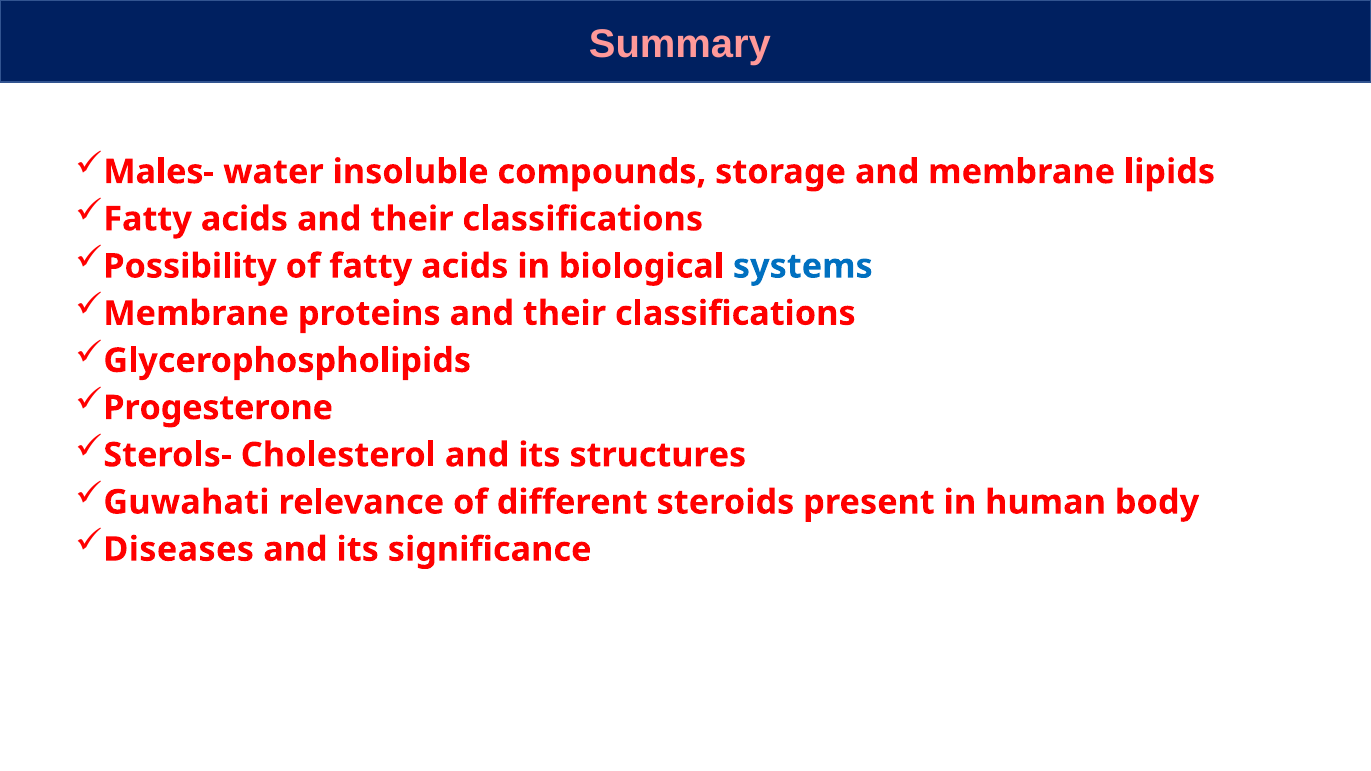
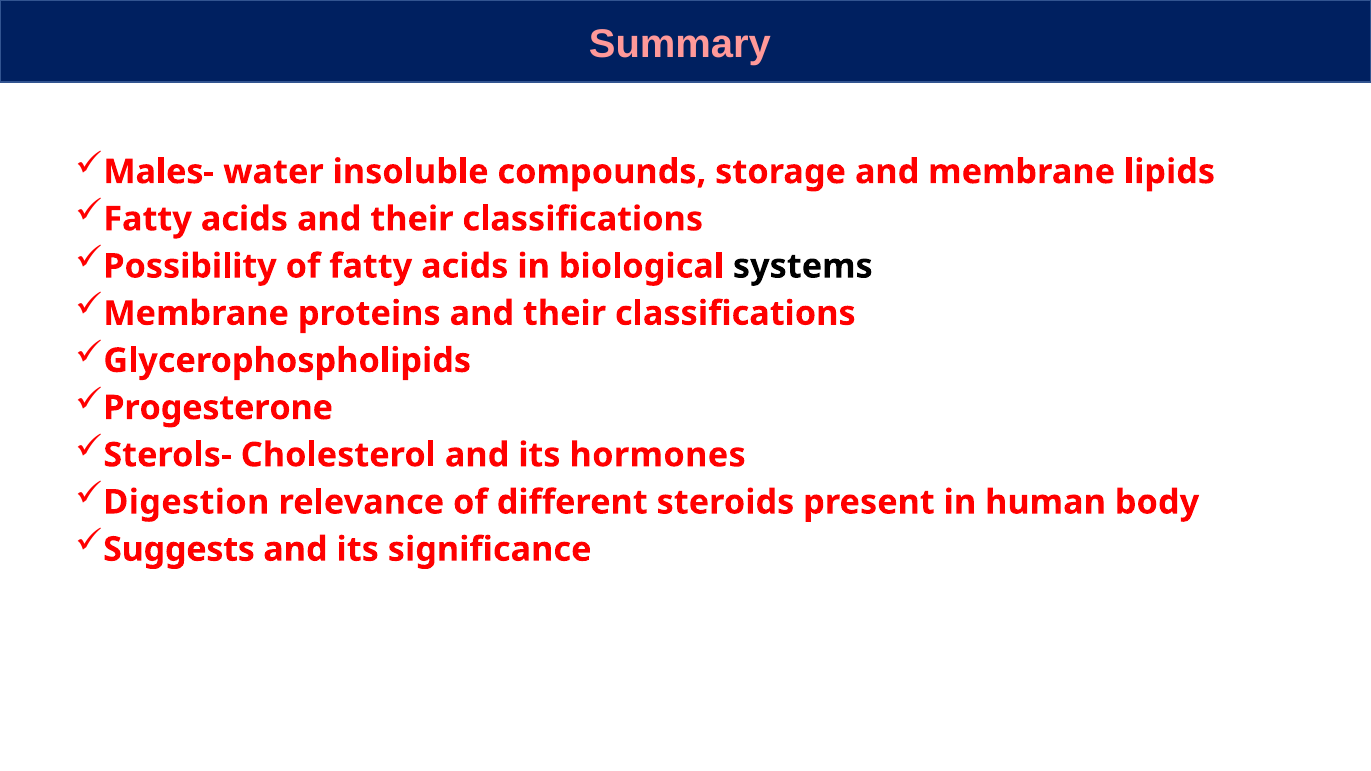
systems colour: blue -> black (803, 266)
structures: structures -> hormones (658, 455)
Guwahati: Guwahati -> Digestion (186, 502)
Diseases: Diseases -> Suggests (179, 550)
